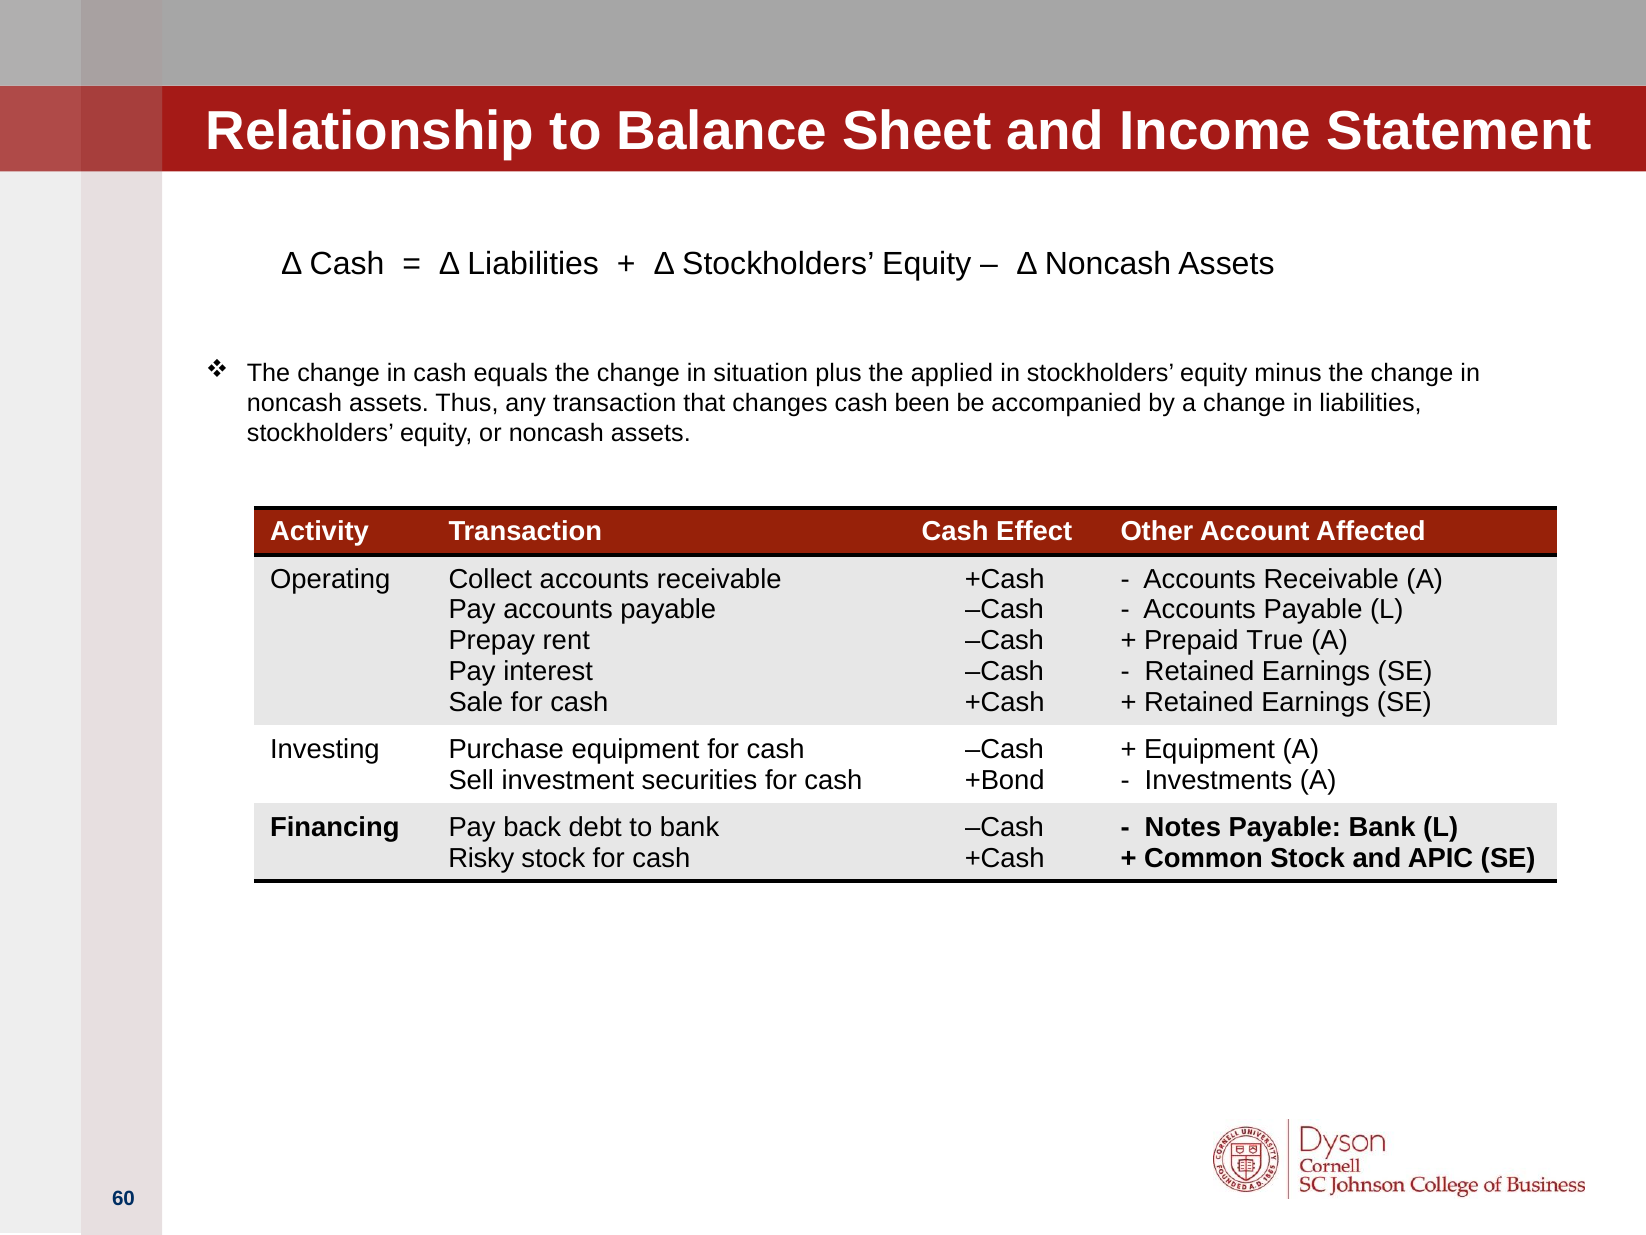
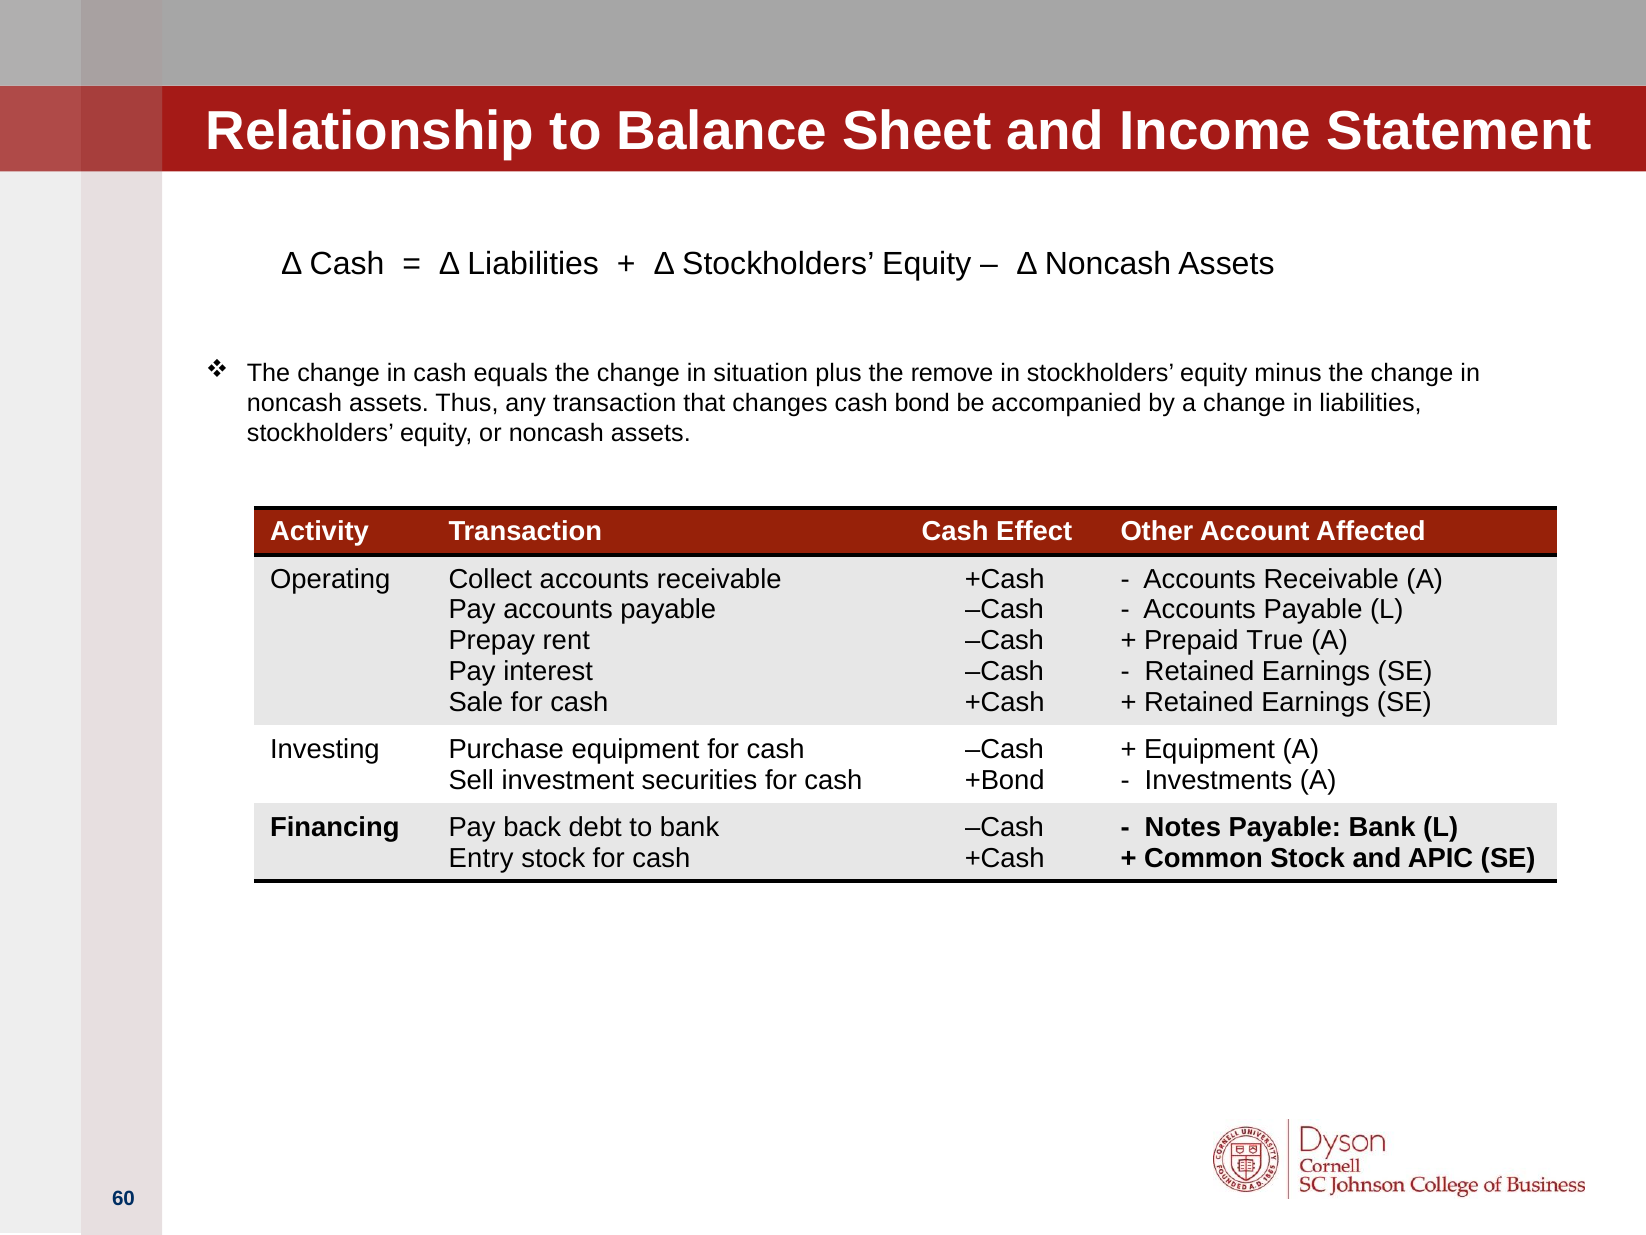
applied: applied -> remove (952, 373)
been: been -> bond (922, 403)
Risky: Risky -> Entry (481, 858)
